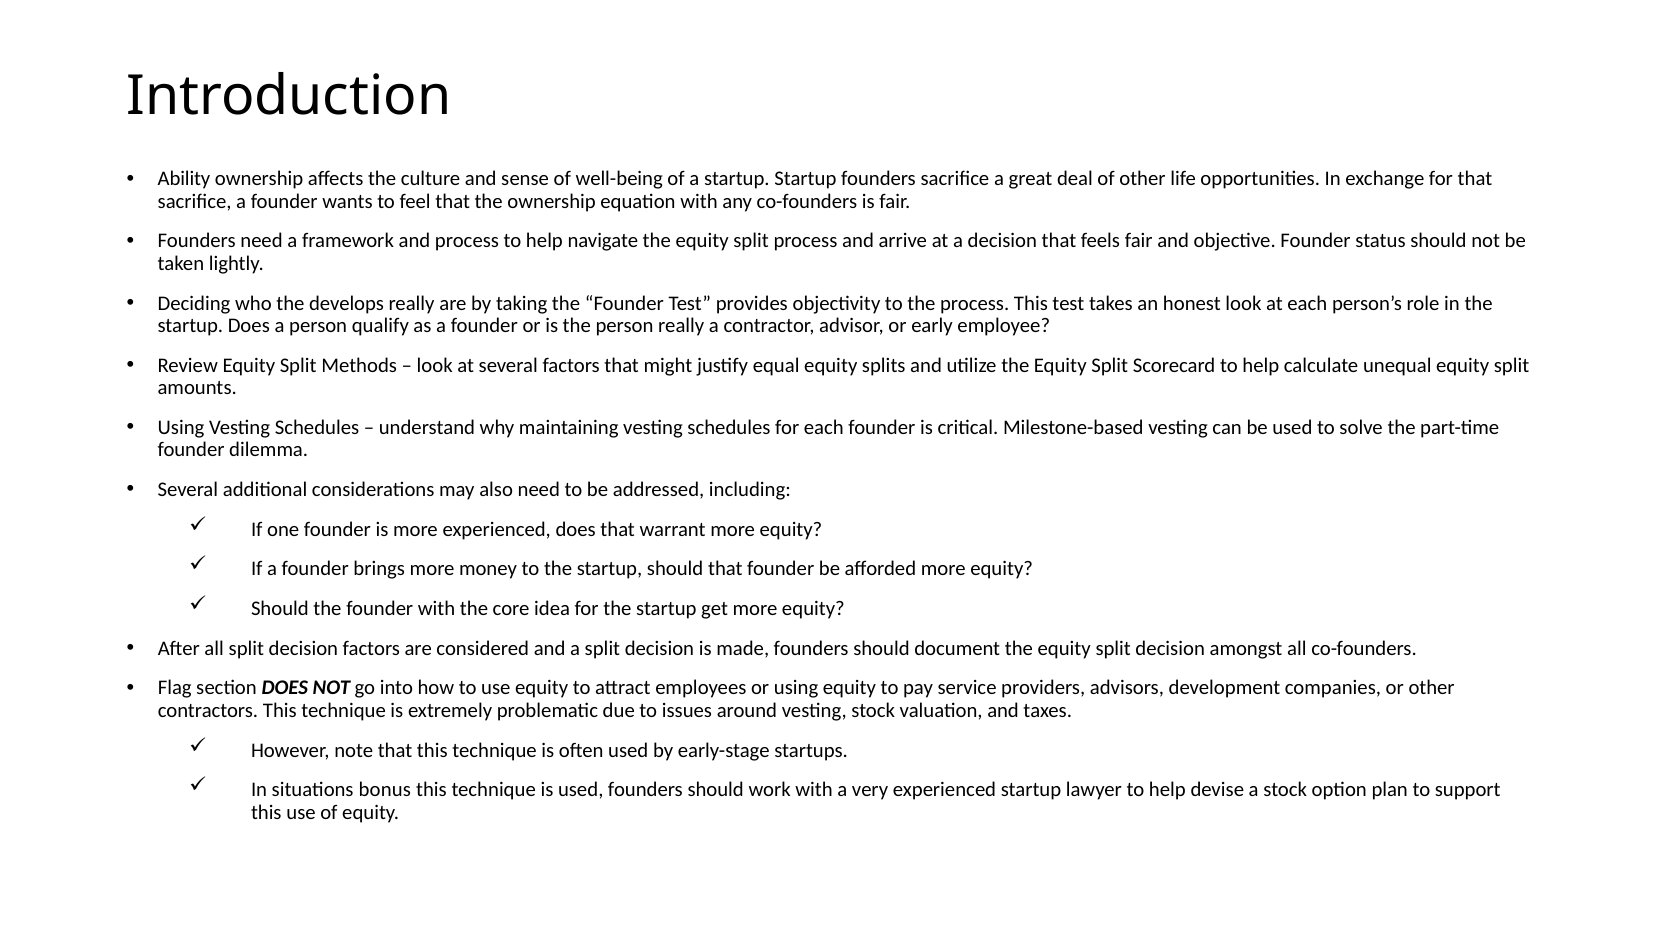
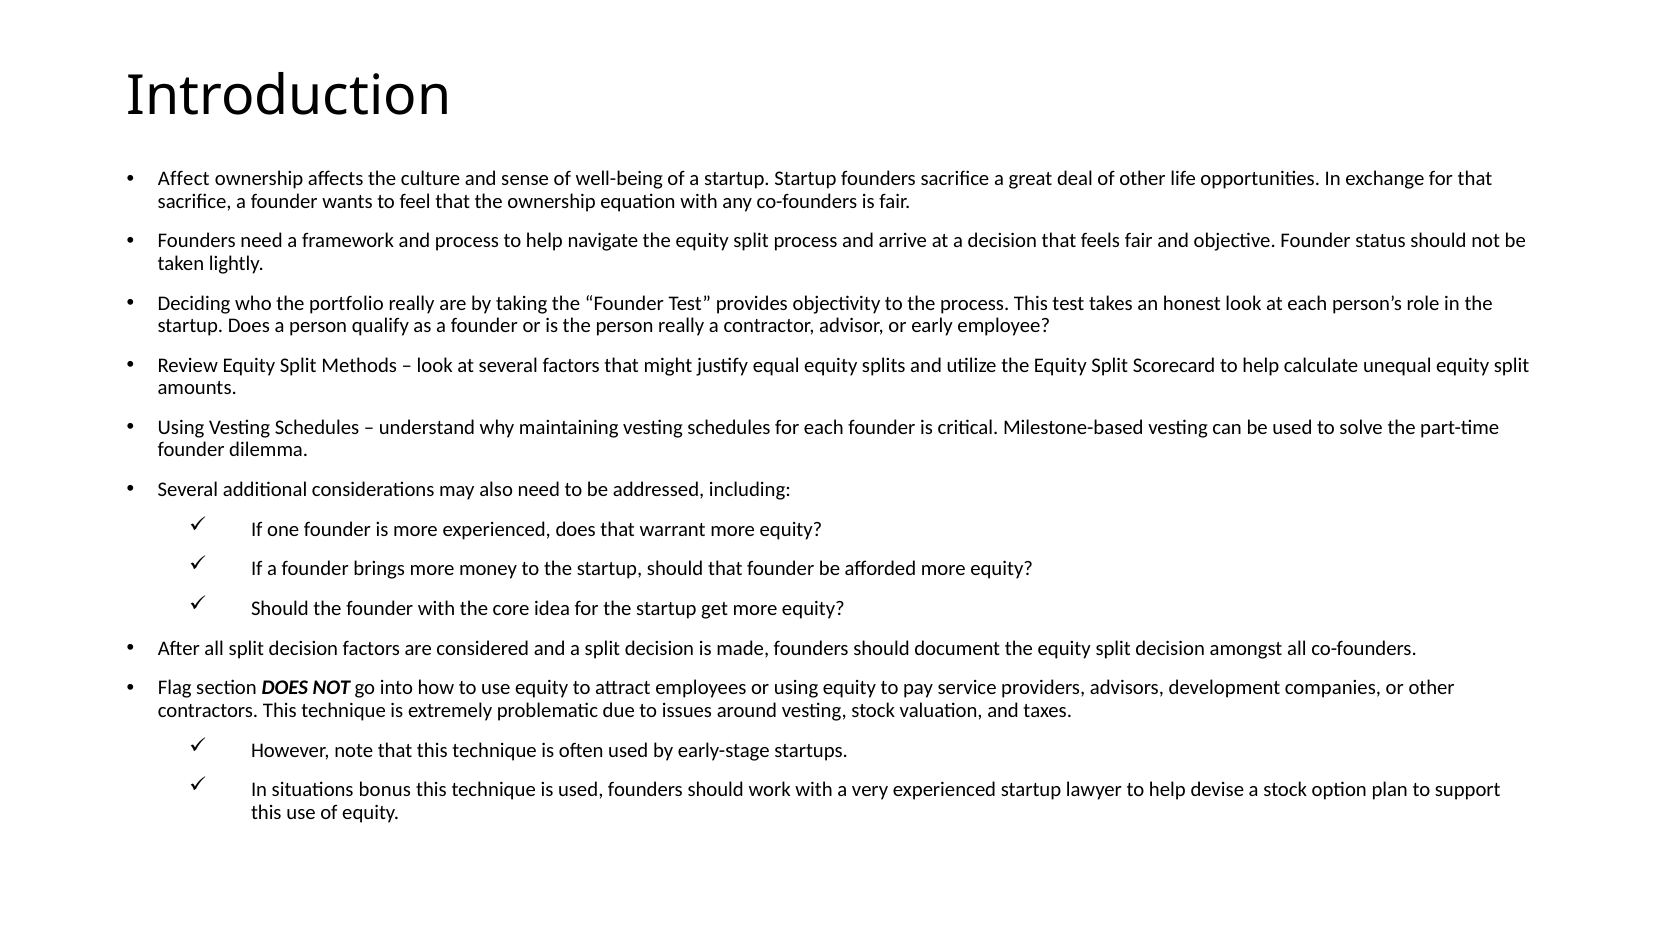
Ability: Ability -> Affect (184, 179)
develops: develops -> portfolio (346, 303)
